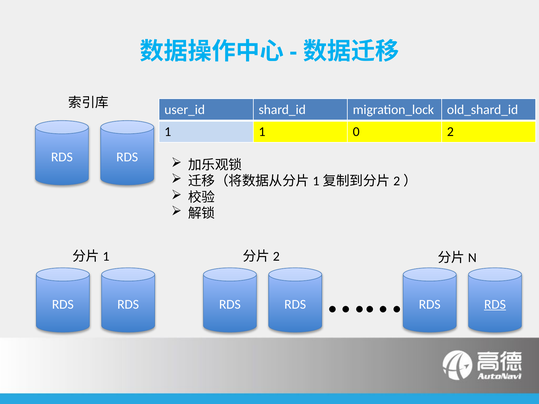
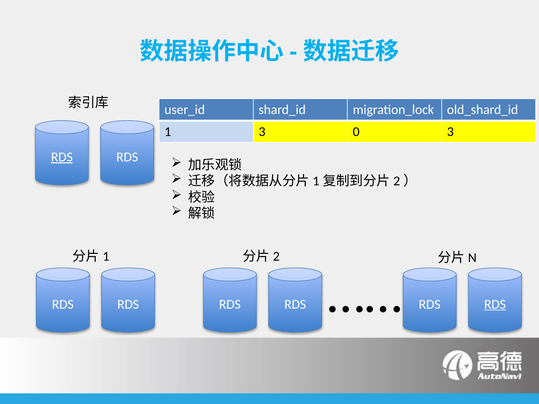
1 1: 1 -> 3 (262, 132)
0 2: 2 -> 3 (450, 132)
RDS underline: none -> present (62, 157)
